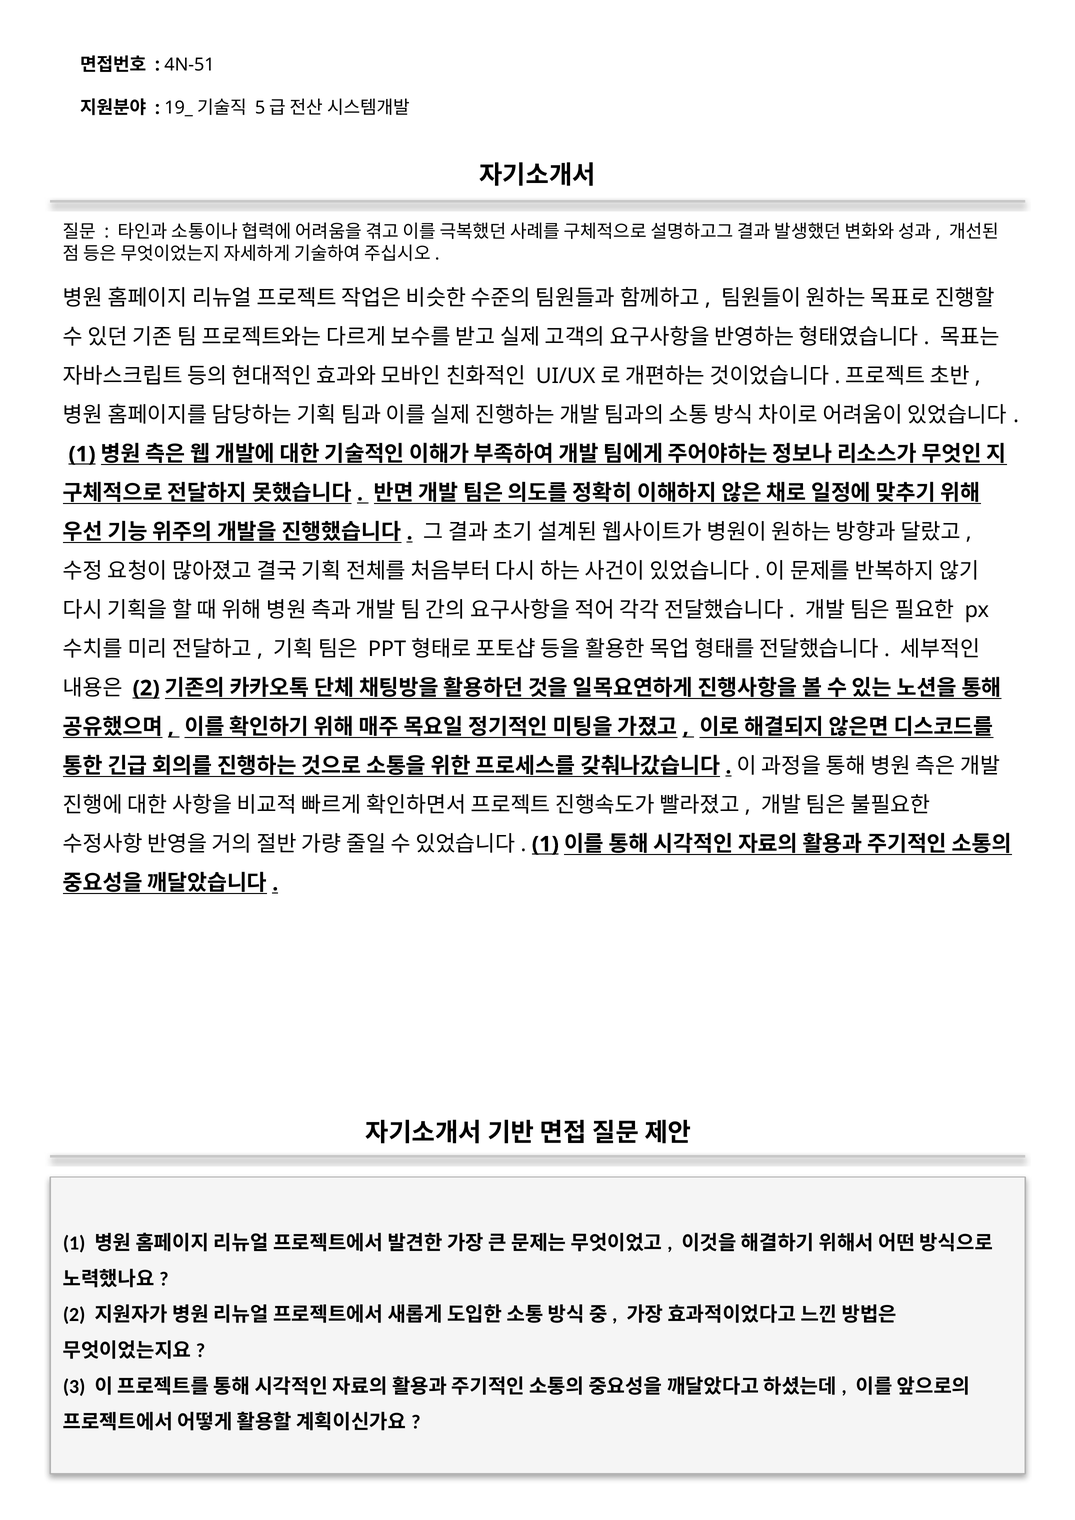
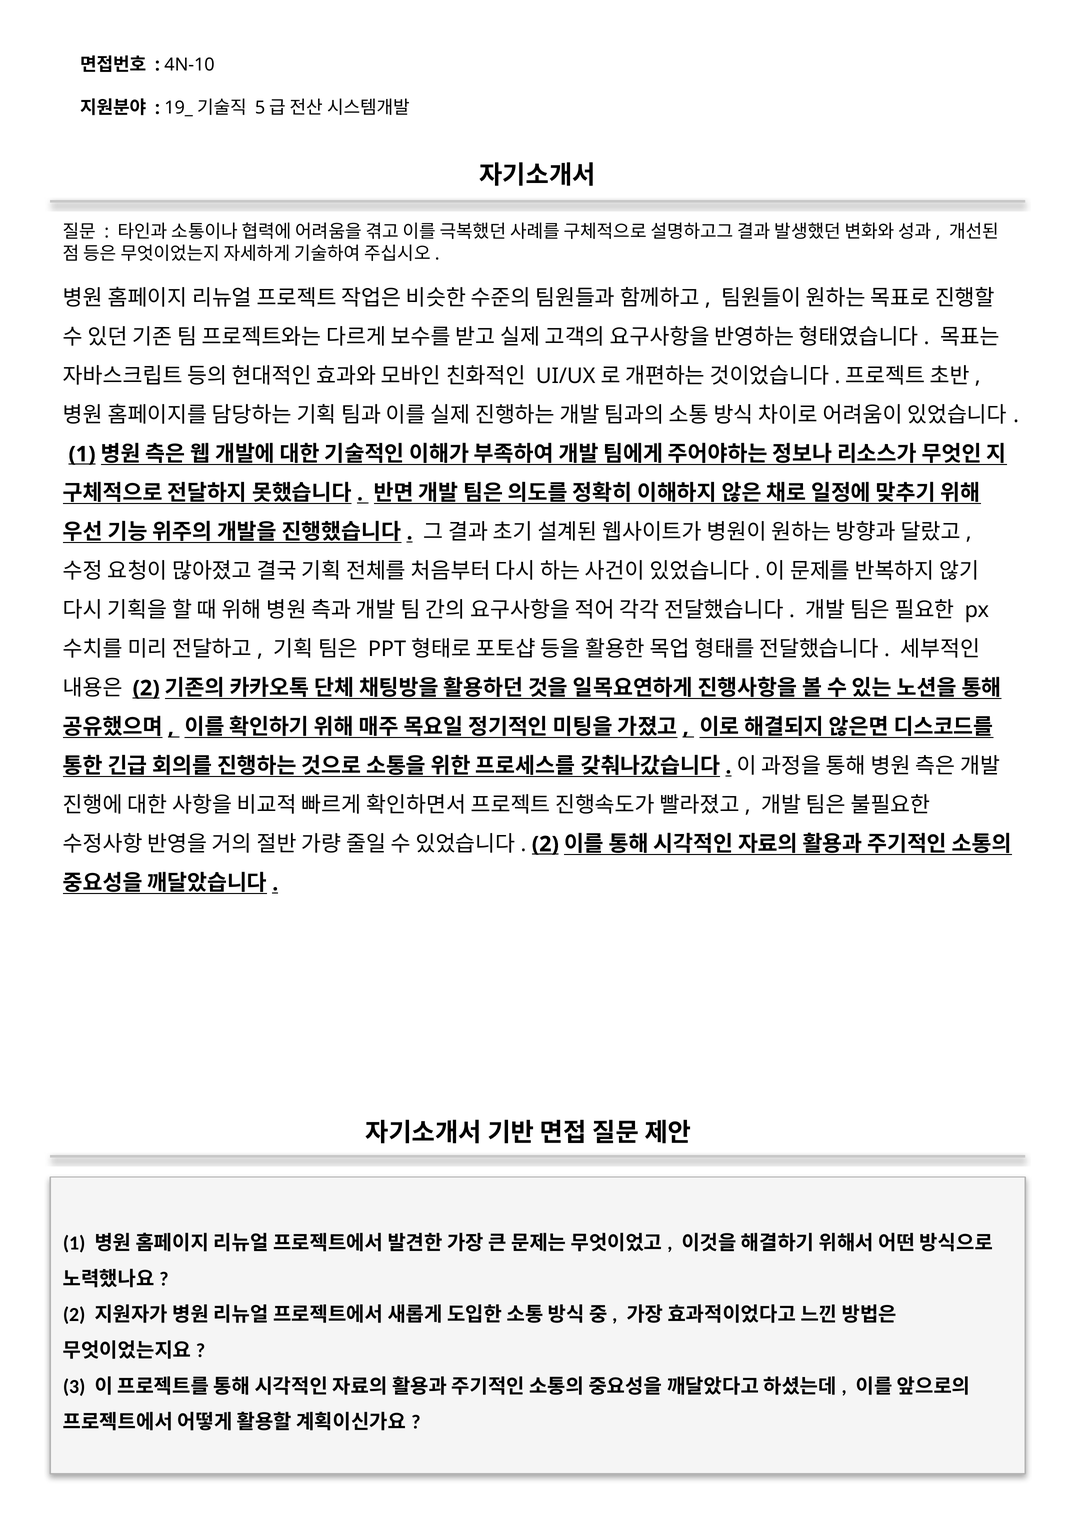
4N-51: 4N-51 -> 4N-10 (190, 65)
1: 1 -> 2 (545, 844)
